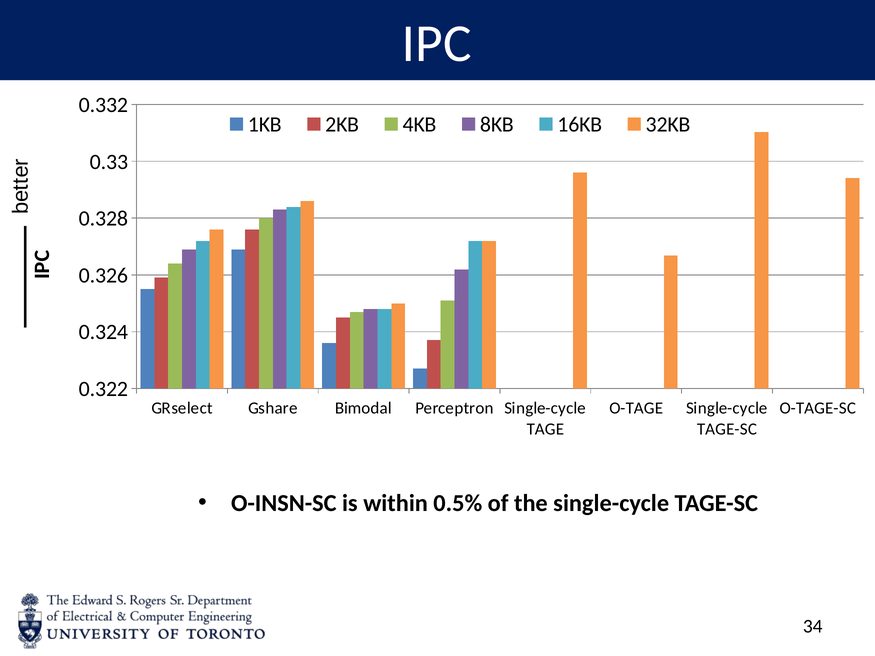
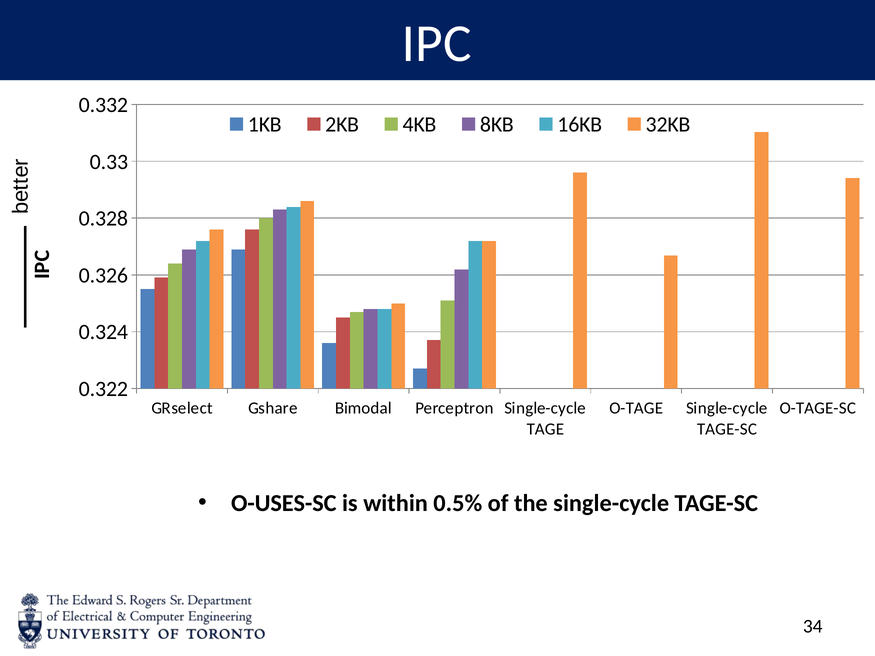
O-INSN-SC: O-INSN-SC -> O-USES-SC (284, 504)
